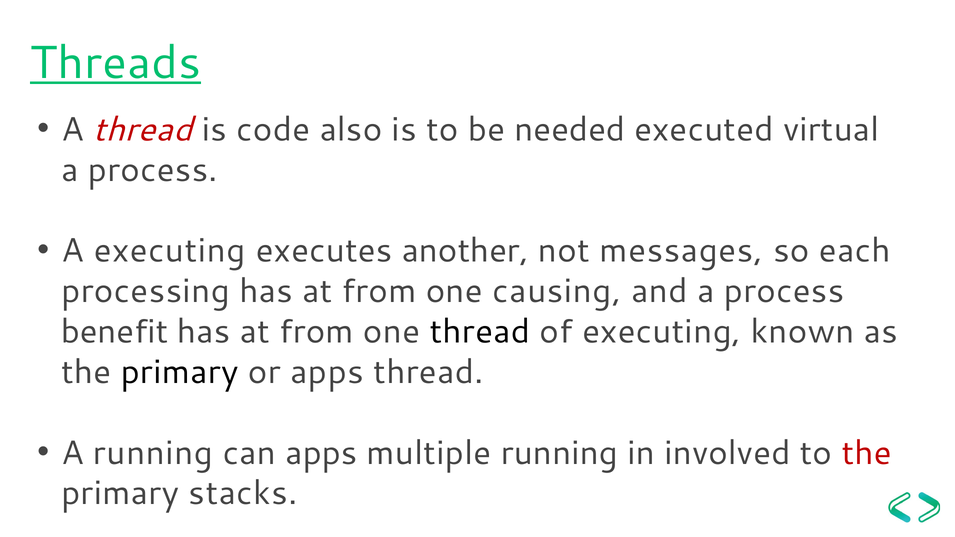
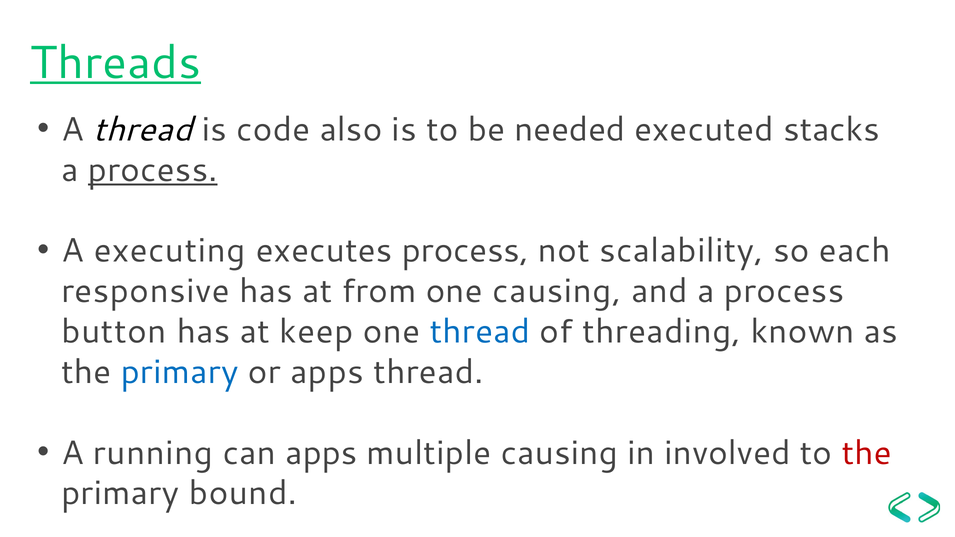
thread colour: red -> black (143, 130)
virtual: virtual -> stacks (831, 130)
process underline: none -> present (153, 170)
executes another: another -> process (465, 251)
messages: messages -> scalability (681, 251)
processing: processing -> responsive (145, 291)
benefit: benefit -> button (114, 332)
from: from -> keep (316, 332)
thread colour: black -> blue (480, 332)
of executing: executing -> threading (662, 332)
primary colour: black -> blue (180, 372)
multiple running: running -> causing (559, 453)
stacks: stacks -> bound (243, 494)
